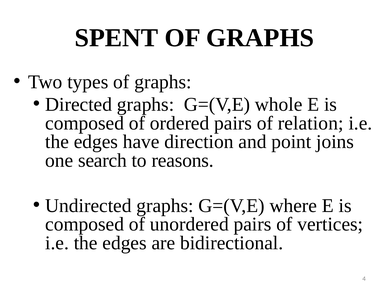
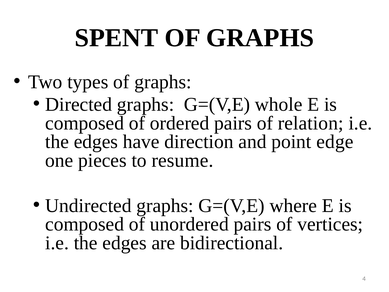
joins: joins -> edge (335, 142)
search: search -> pieces (102, 160)
reasons: reasons -> resume (183, 160)
